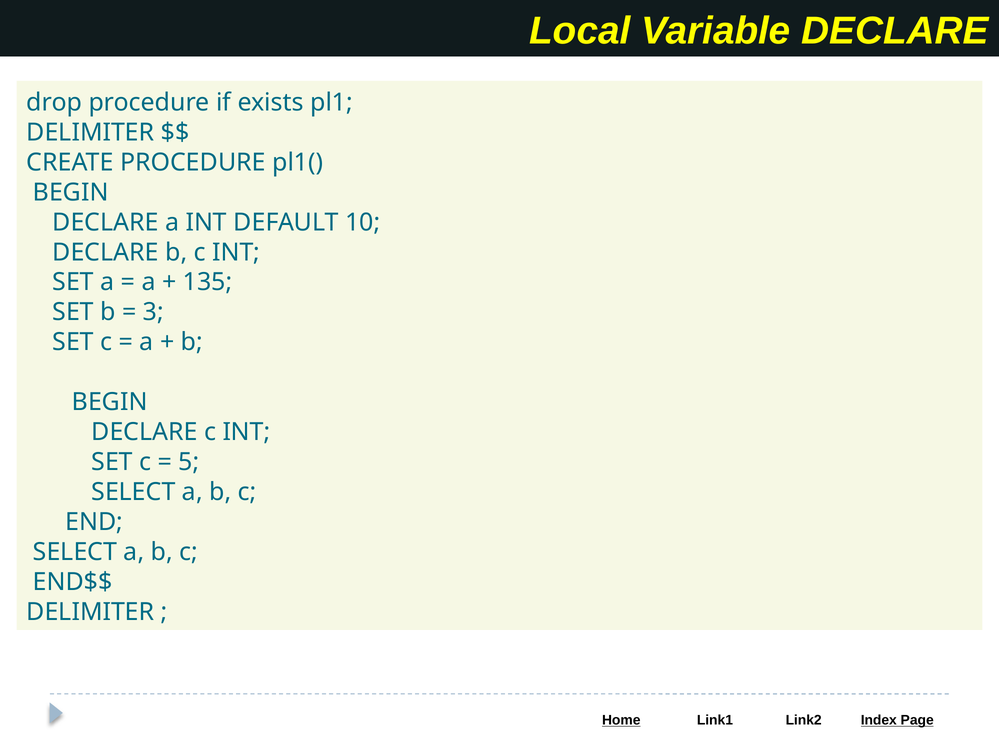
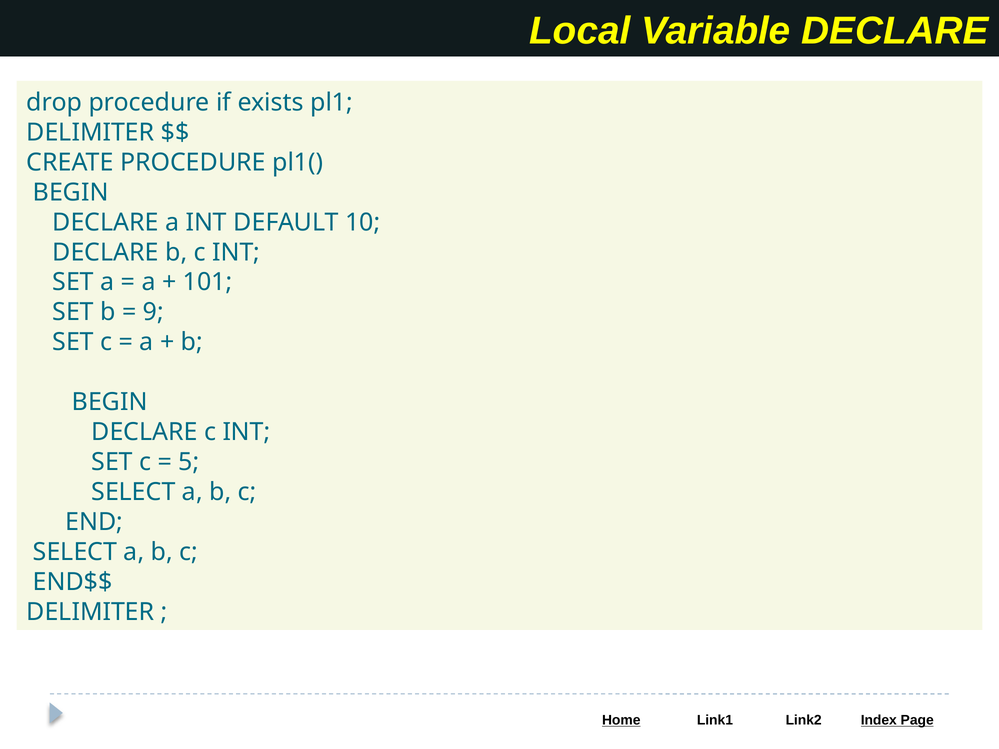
135: 135 -> 101 (208, 282)
3: 3 -> 9 (153, 312)
